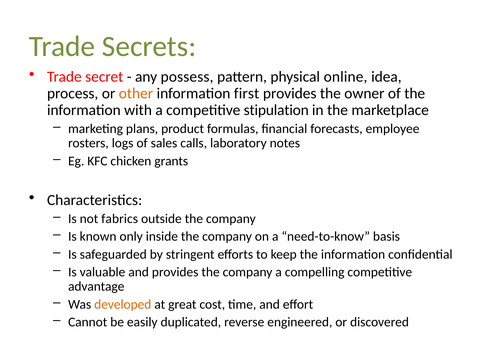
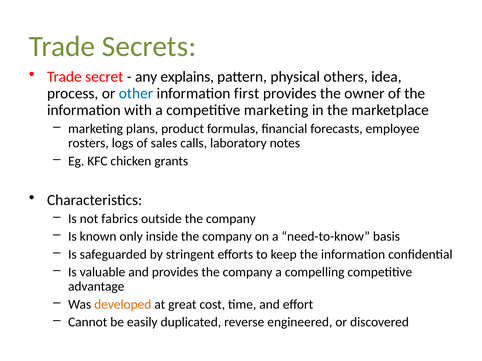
possess: possess -> explains (187, 77)
online: online -> others (346, 77)
other colour: orange -> blue (136, 94)
competitive stipulation: stipulation -> marketing (276, 110)
